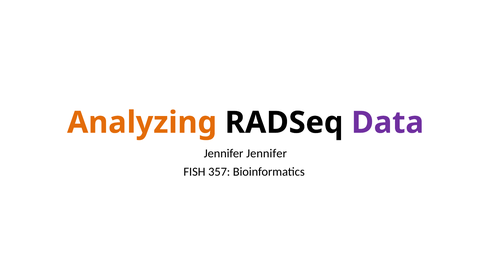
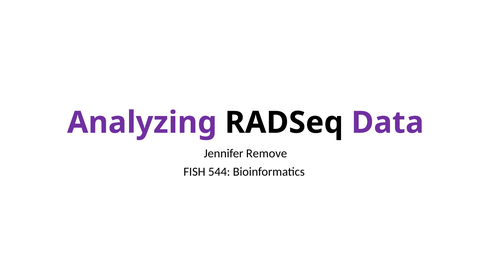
Analyzing colour: orange -> purple (142, 123)
Jennifer Jennifer: Jennifer -> Remove (267, 153)
357: 357 -> 544 (219, 172)
